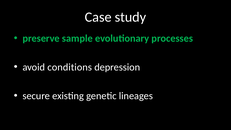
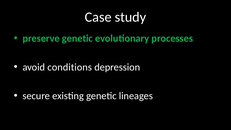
preserve sample: sample -> genetic (77, 38)
